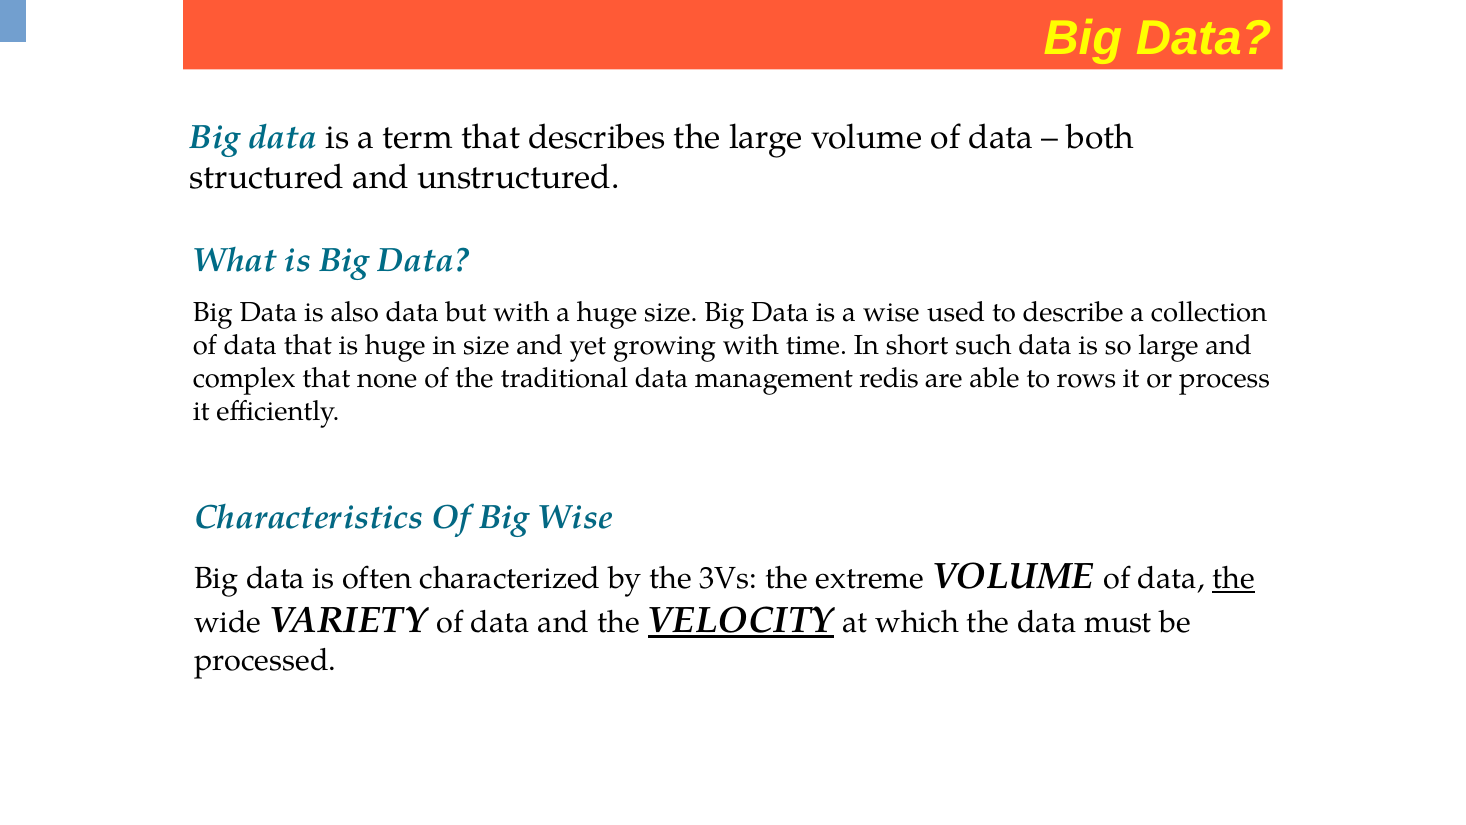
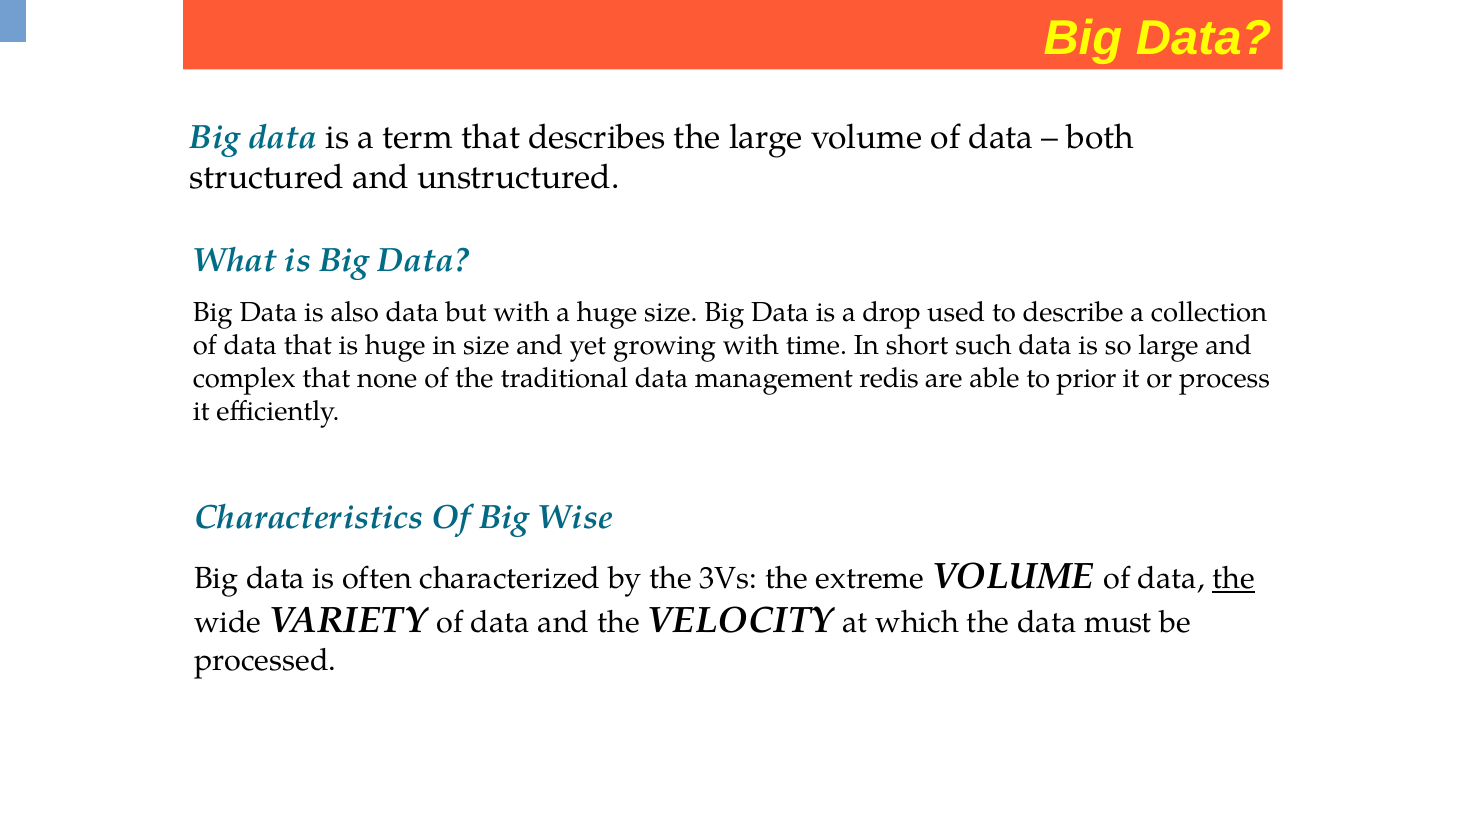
a wise: wise -> drop (892, 313)
rows: rows -> prior (1086, 379)
VELOCITY underline: present -> none (741, 620)
